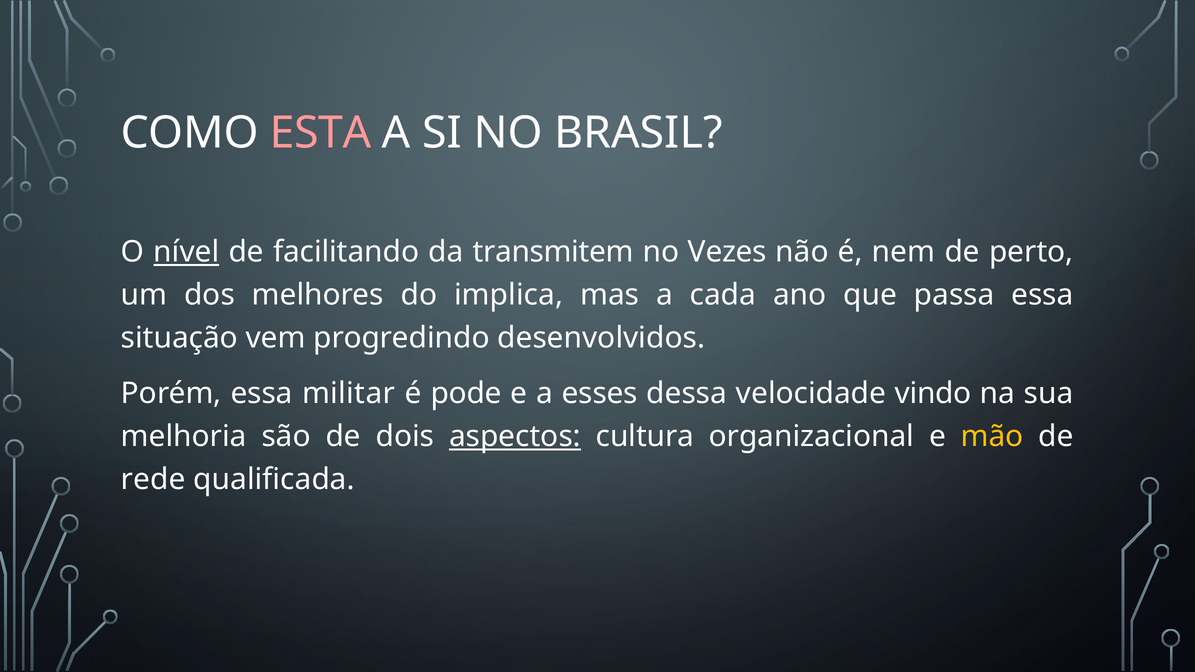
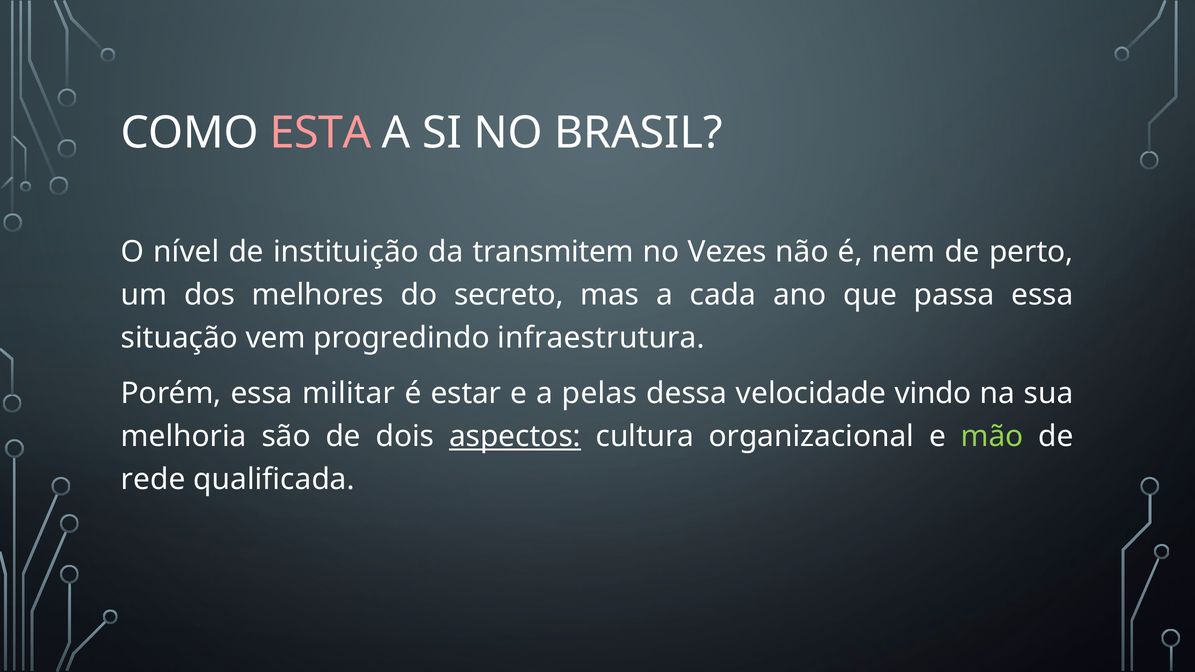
nível underline: present -> none (186, 252)
facilitando: facilitando -> instituição (346, 252)
implica: implica -> secreto (509, 295)
desenvolvidos: desenvolvidos -> infraestrutura (601, 338)
pode: pode -> estar (466, 394)
esses: esses -> pelas (599, 394)
mão colour: yellow -> light green (992, 437)
